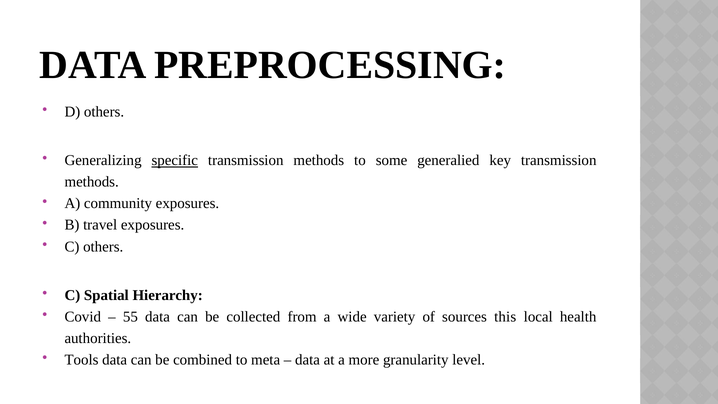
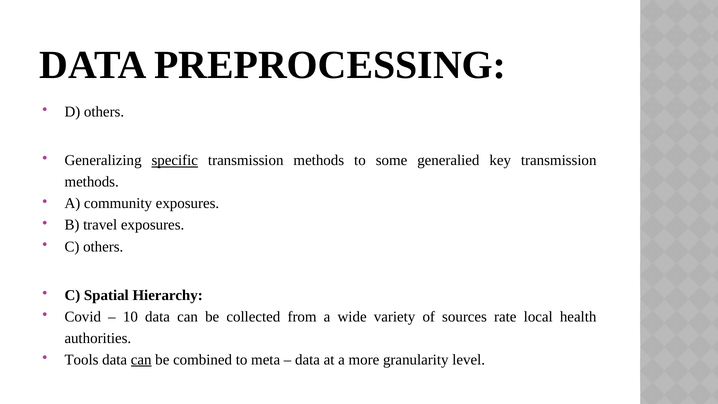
55: 55 -> 10 (130, 317)
this: this -> rate (505, 317)
can underline: none -> present (141, 360)
